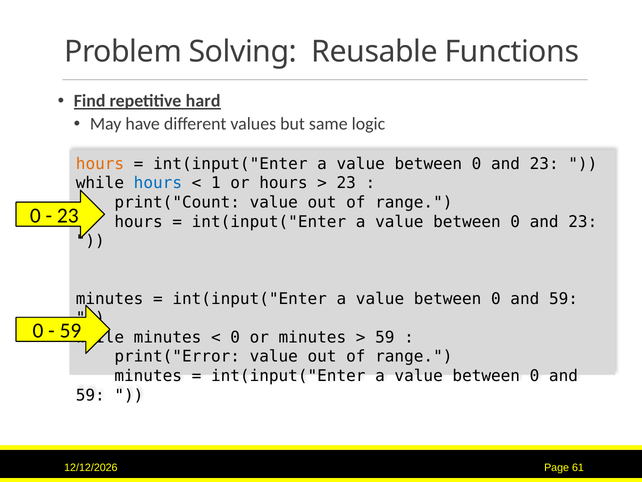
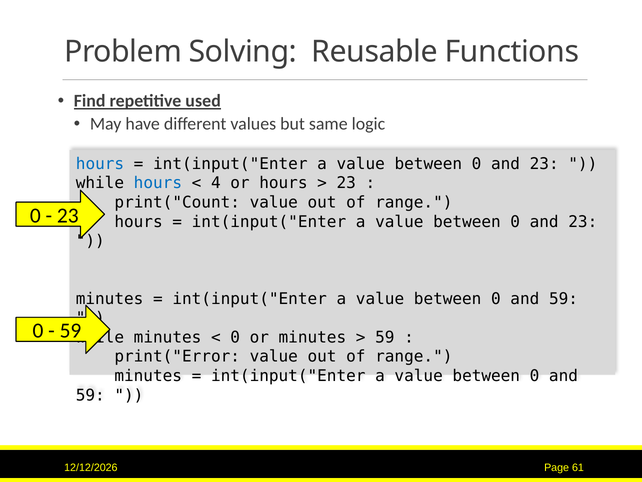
hard: hard -> used (203, 101)
hours colour: orange -> blue (100, 164)
1: 1 -> 4 (216, 183)
